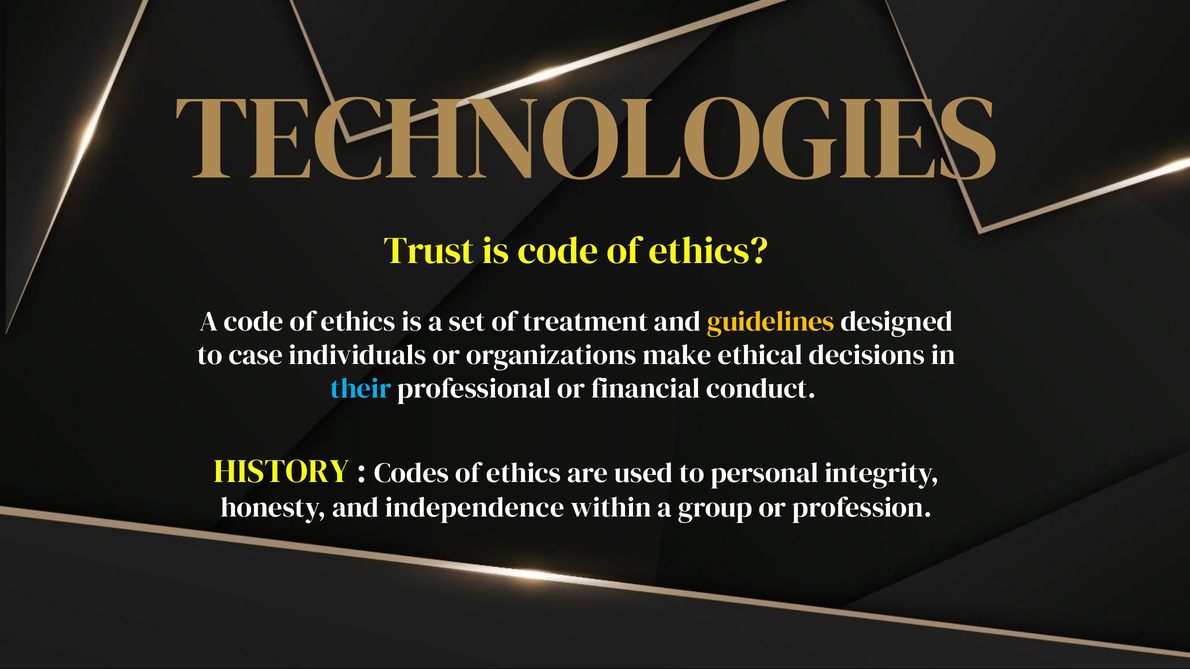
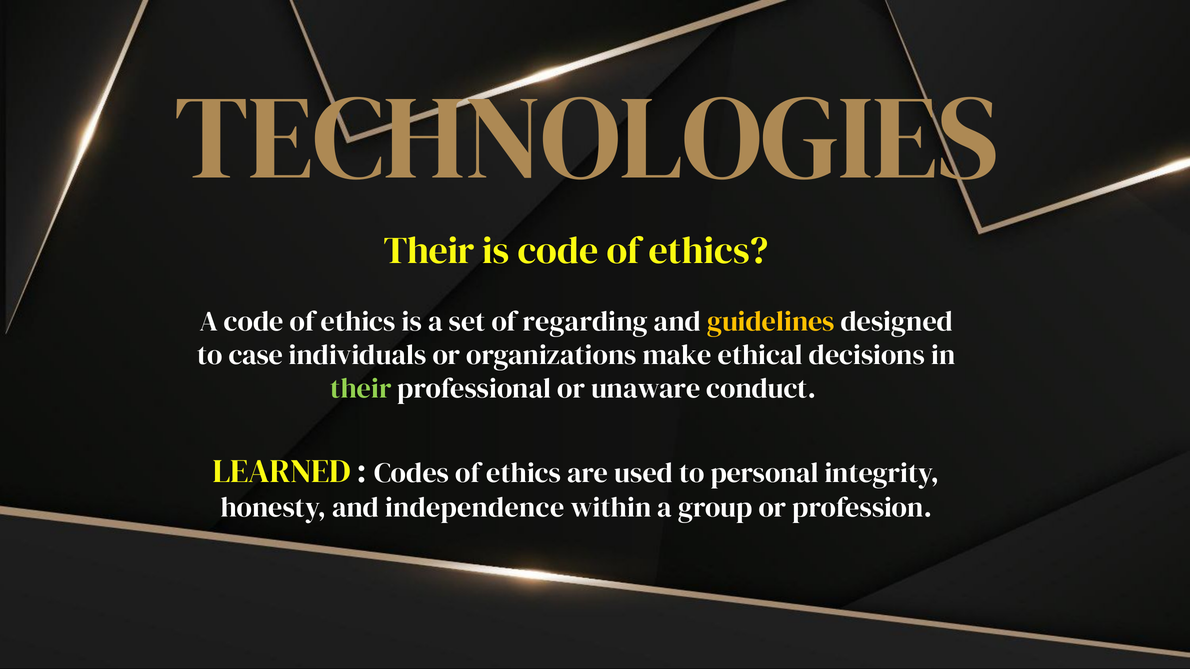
Trust: Trust -> Their (429, 251)
treatment: treatment -> regarding (585, 321)
their colour: light blue -> light green (361, 389)
financial: financial -> unaware (646, 389)
HISTORY: HISTORY -> LEARNED (282, 472)
